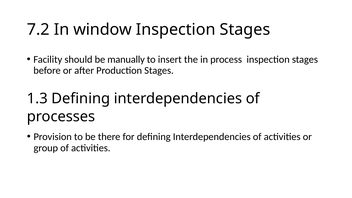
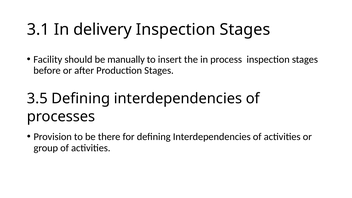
7.2: 7.2 -> 3.1 (38, 30)
window: window -> delivery (103, 30)
1.3: 1.3 -> 3.5 (37, 98)
